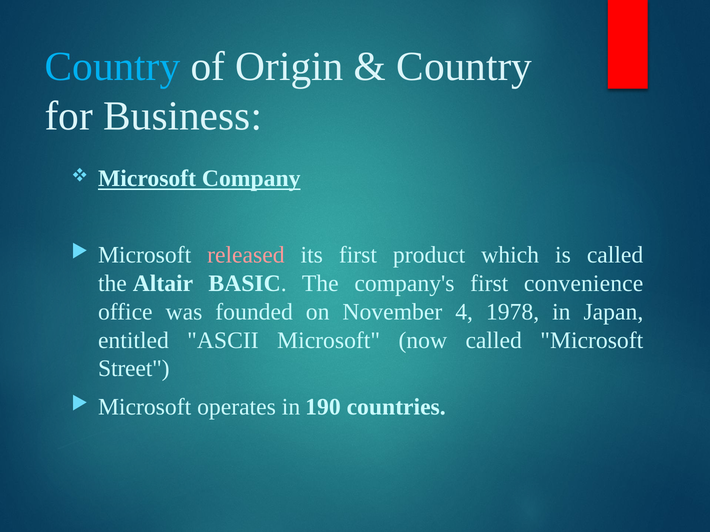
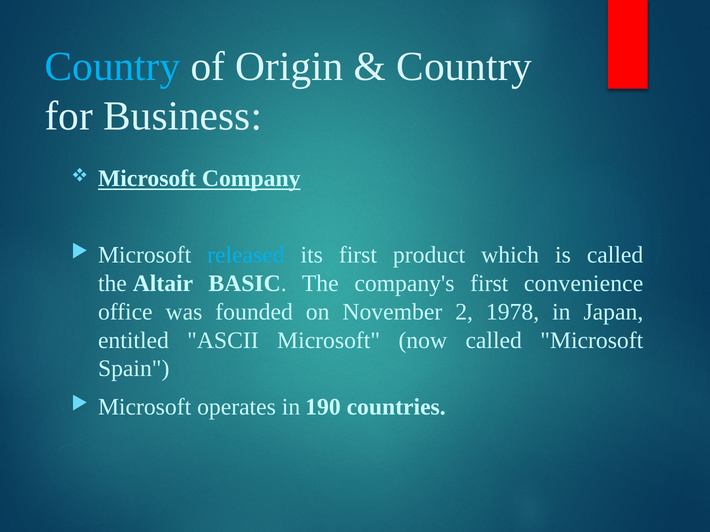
released colour: pink -> light blue (246, 255)
4: 4 -> 2 (464, 312)
Street: Street -> Spain (134, 369)
